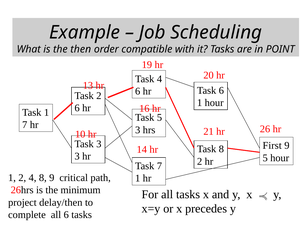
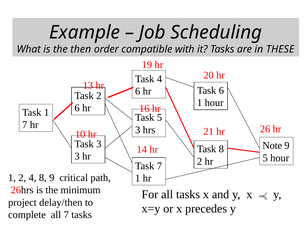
POINT: POINT -> THESE (280, 49)
First: First -> Note (272, 146)
all 6: 6 -> 7 (66, 215)
